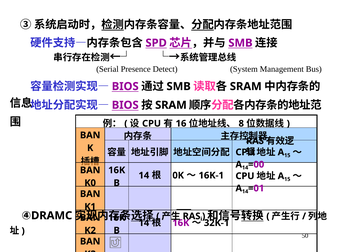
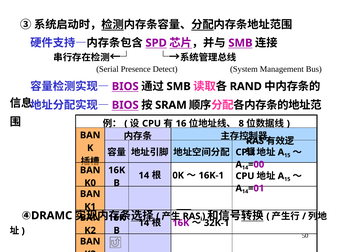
SRAM: SRAM -> RAND (246, 87)
